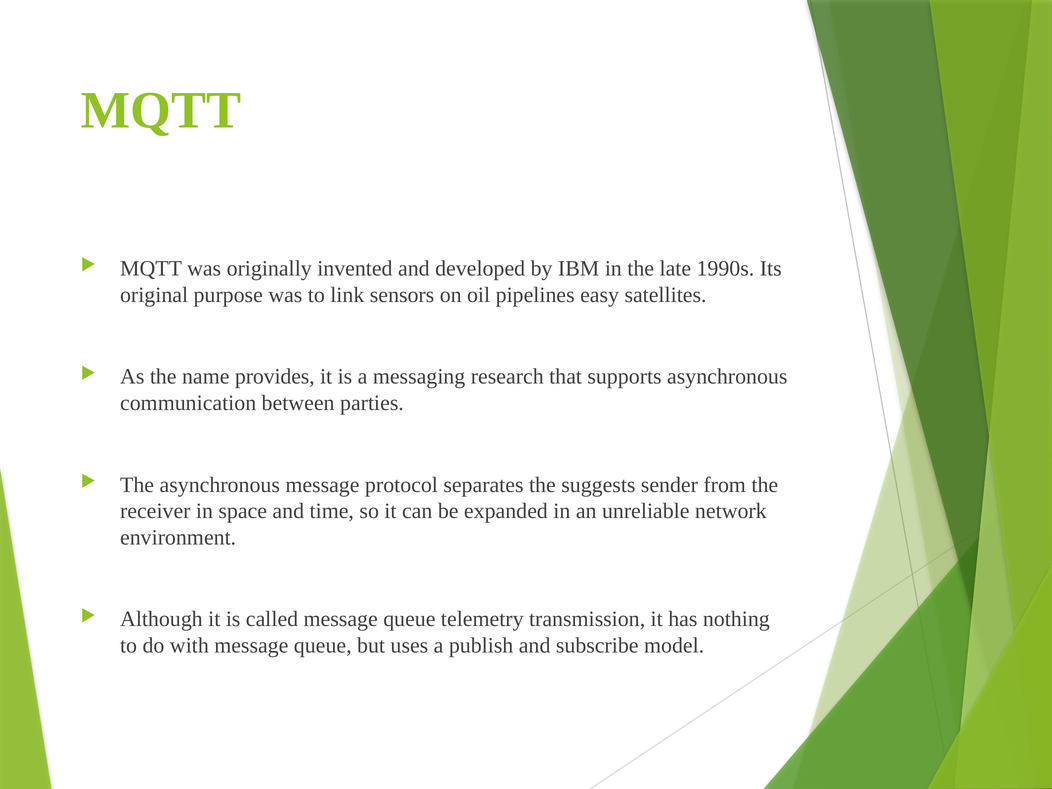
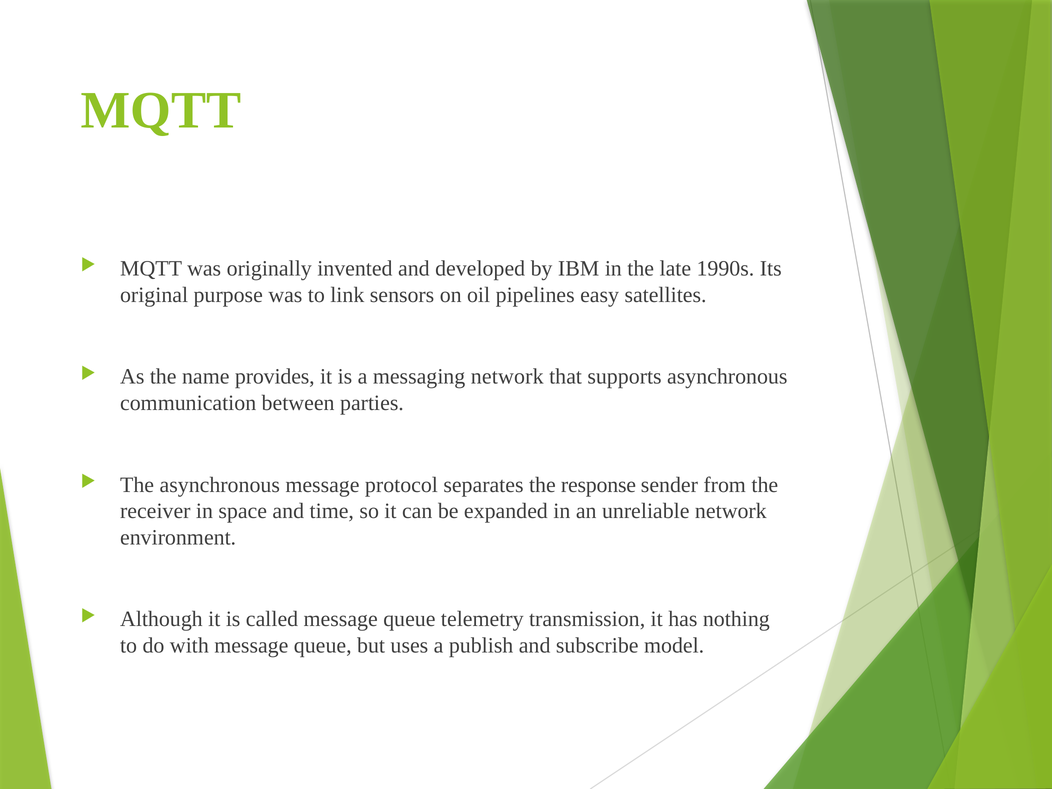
messaging research: research -> network (507, 377)
suggests: suggests -> response (599, 485)
